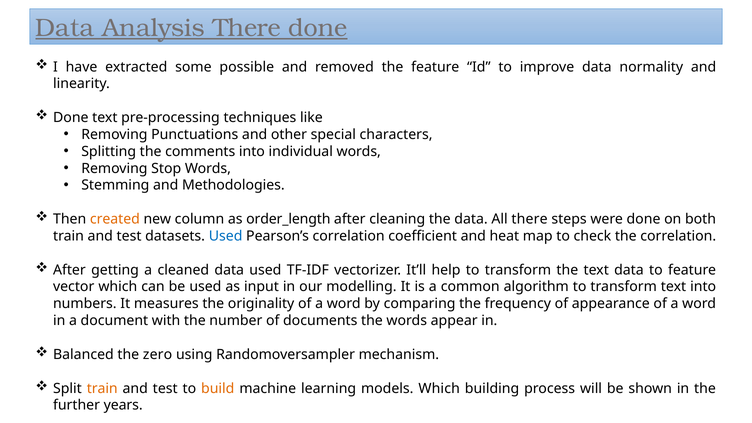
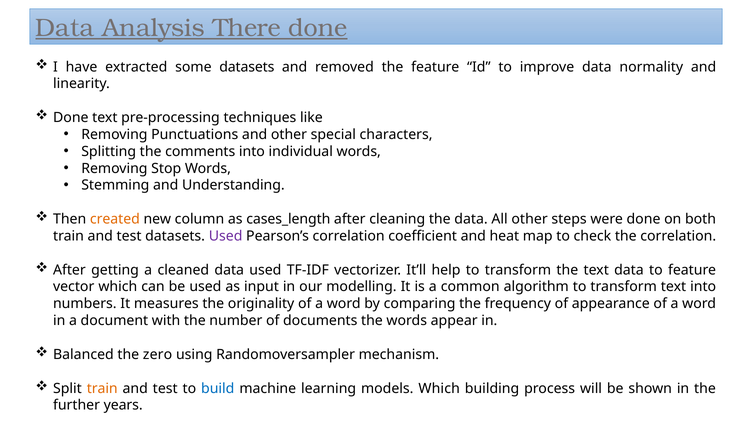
some possible: possible -> datasets (247, 67)
Methodologies: Methodologies -> Understanding (233, 185)
order_length: order_length -> cases_length (288, 219)
All there: there -> other (530, 219)
Used colour: blue -> purple (226, 236)
build colour: orange -> blue (218, 388)
